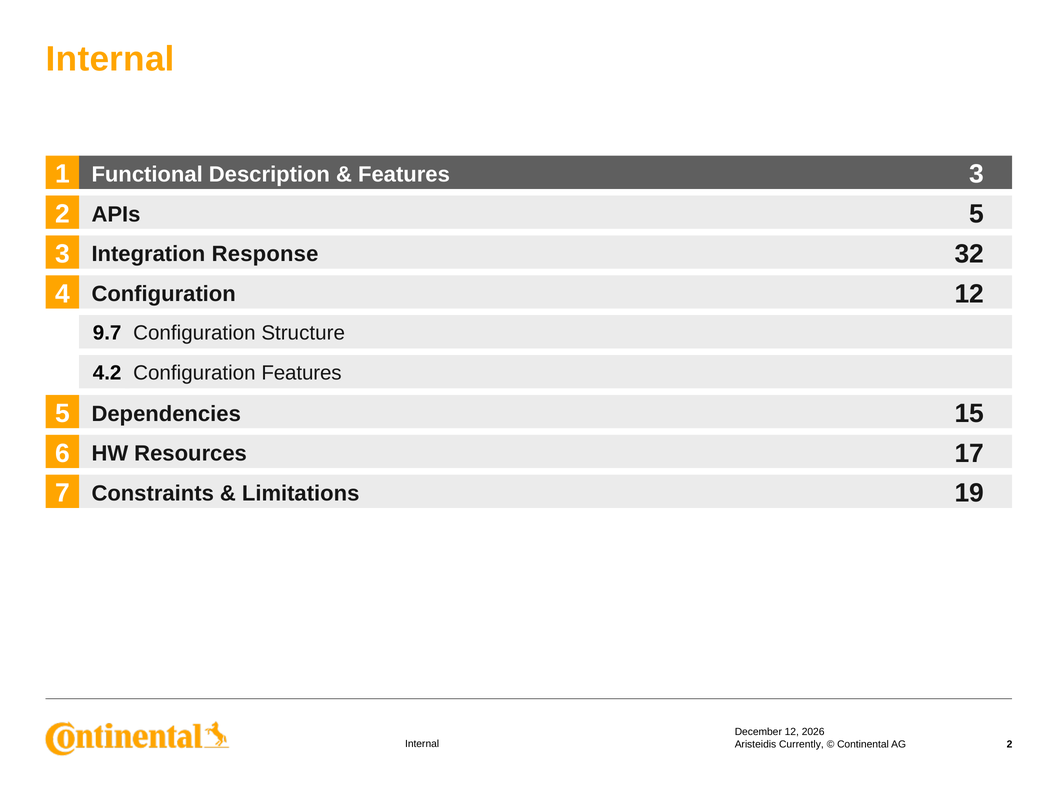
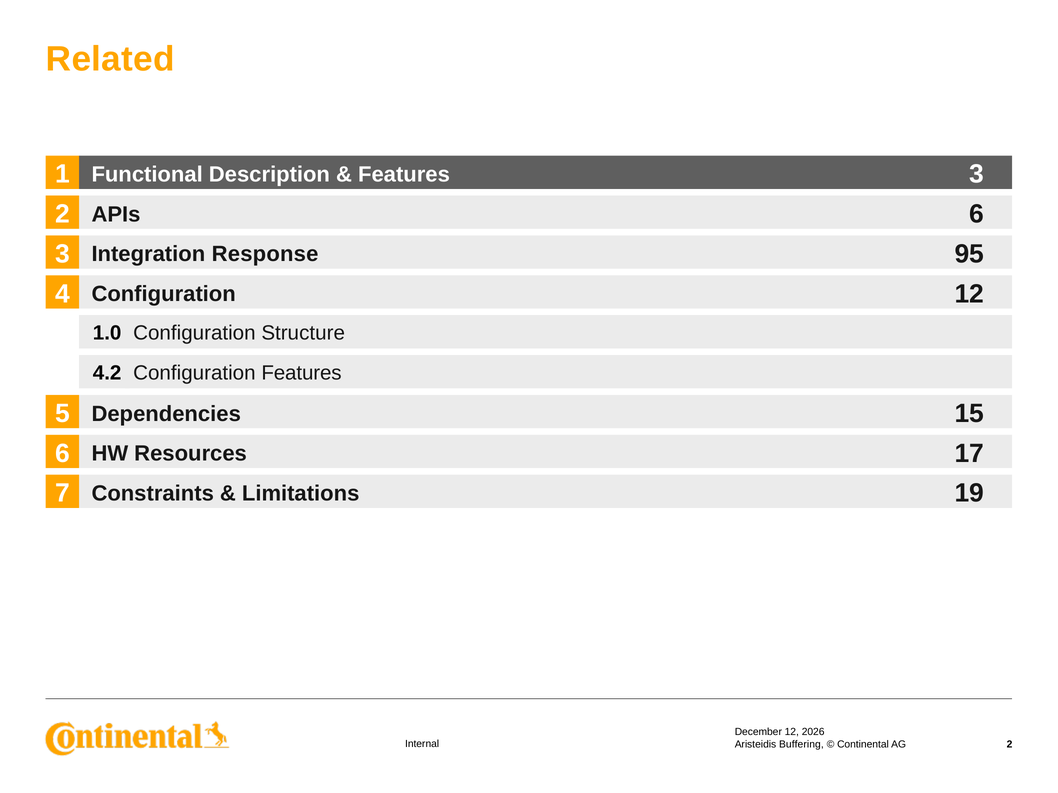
Internal: Internal -> Related (110, 59)
2 5: 5 -> 6 (977, 214)
32: 32 -> 95 (969, 254)
9.7: 9.7 -> 1.0 (107, 333)
Currently: Currently -> Buffering (801, 745)
